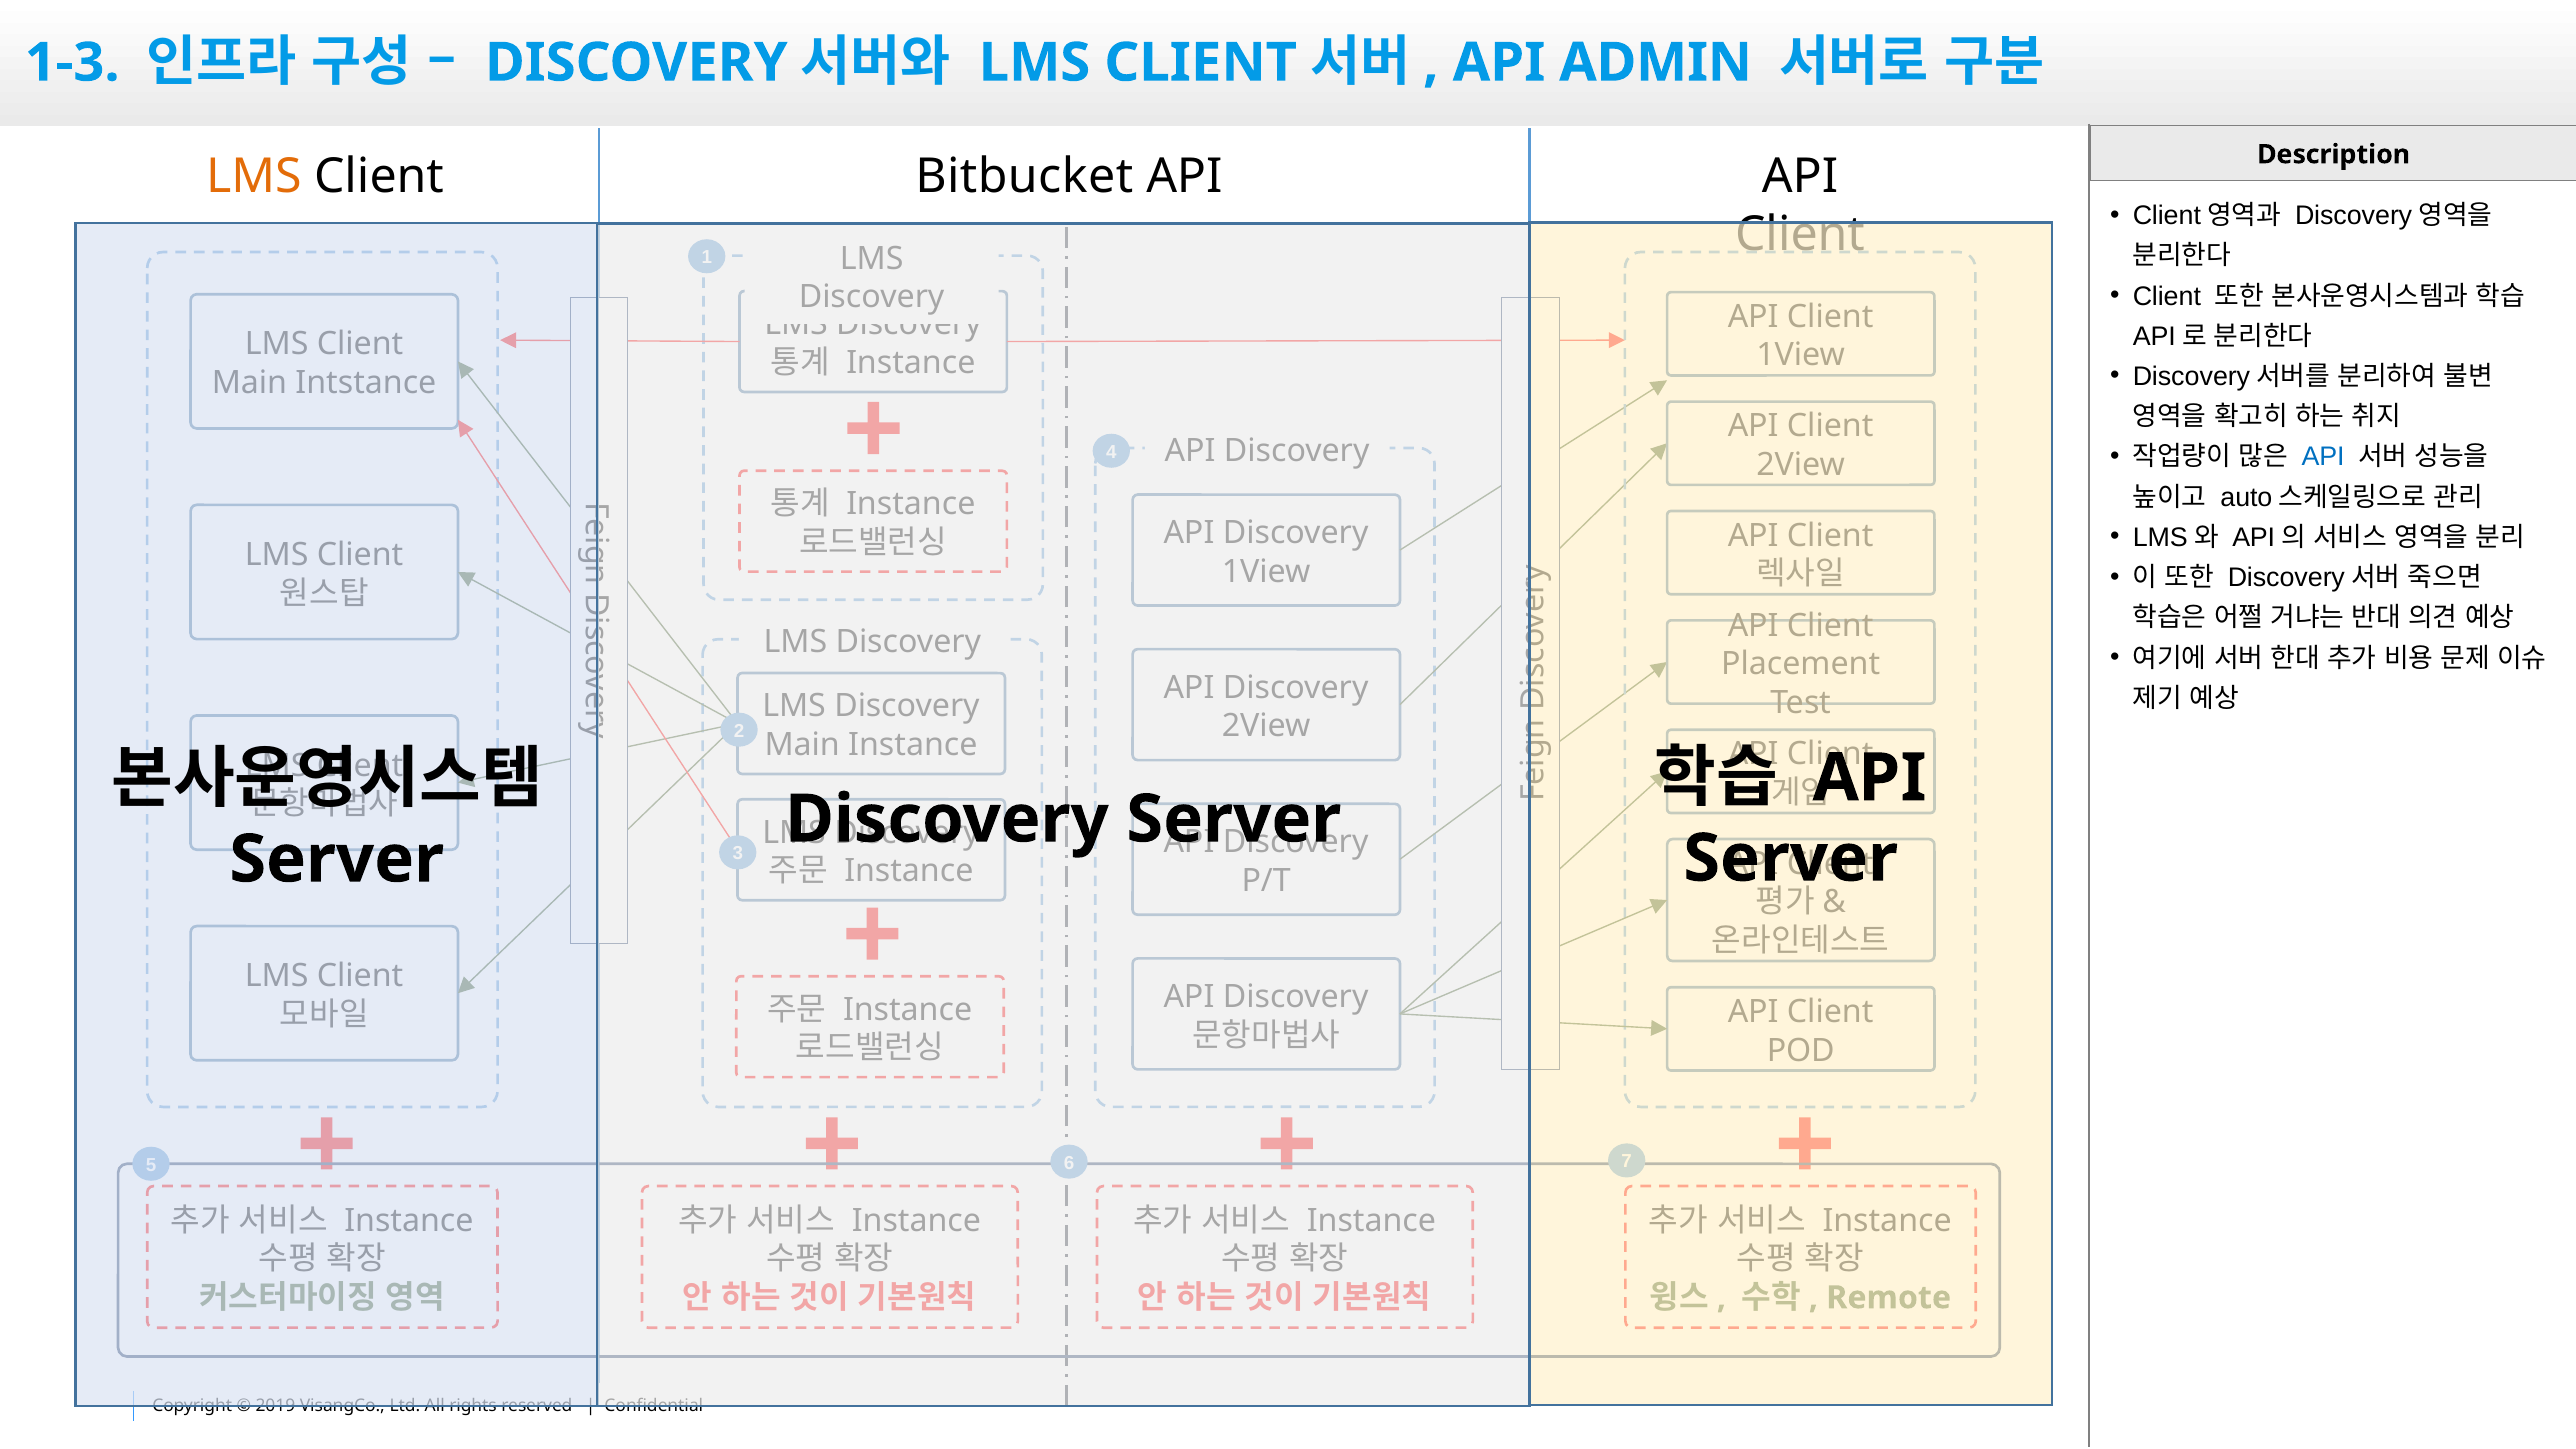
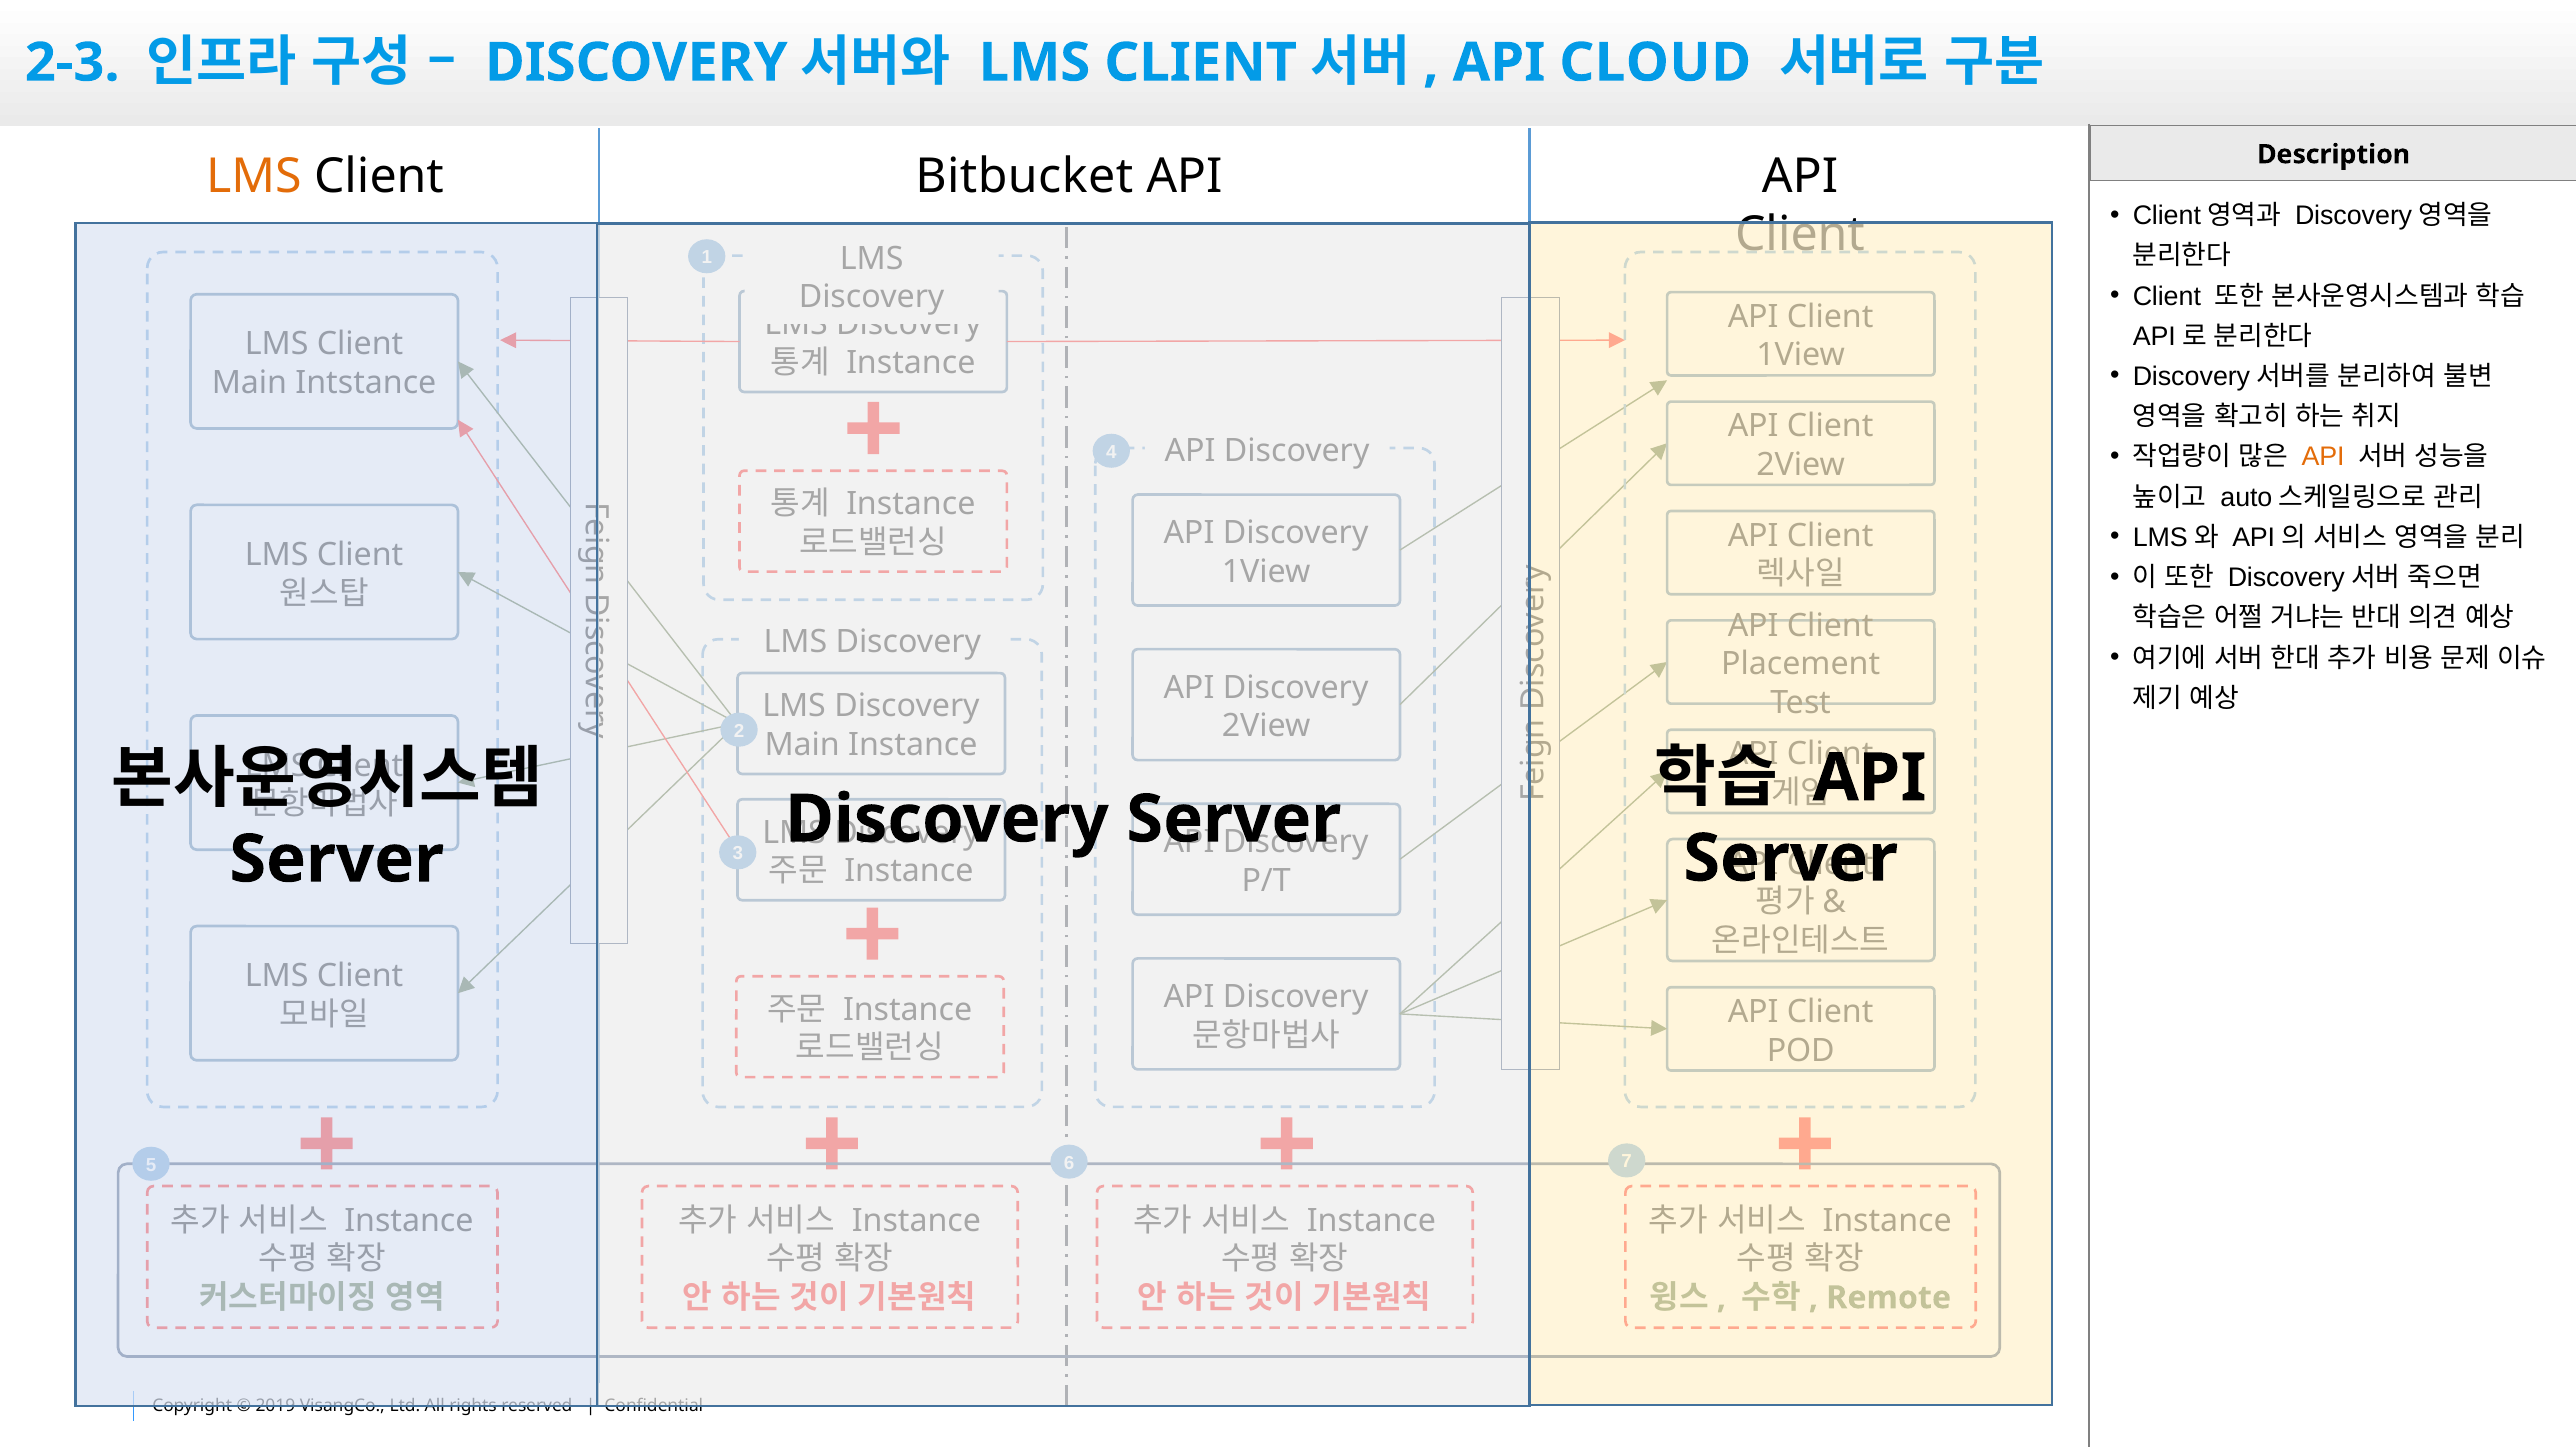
1-3: 1-3 -> 2-3 (72, 63)
ADMIN: ADMIN -> CLOUD (1655, 63)
API colour: blue -> orange (2323, 457)
